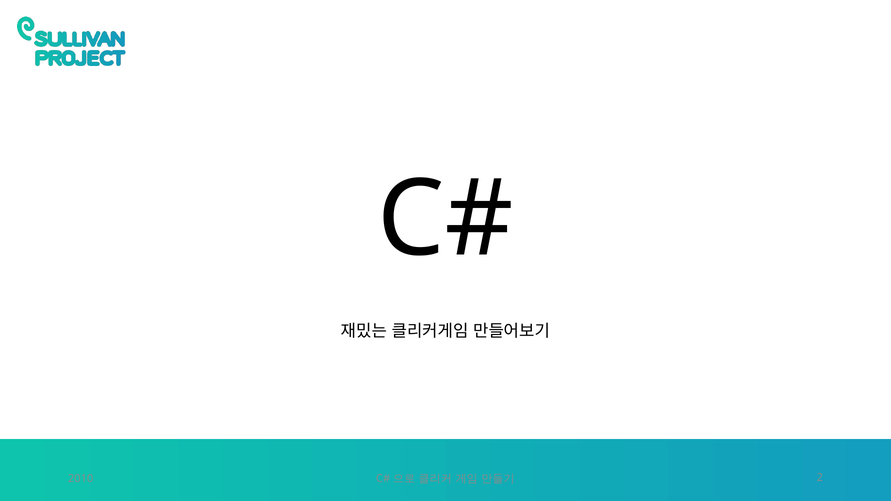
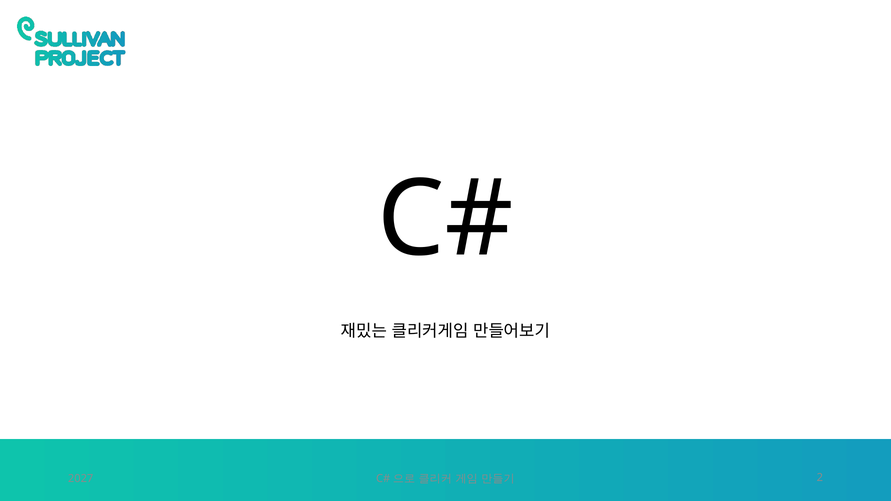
2010: 2010 -> 2027 (81, 479)
